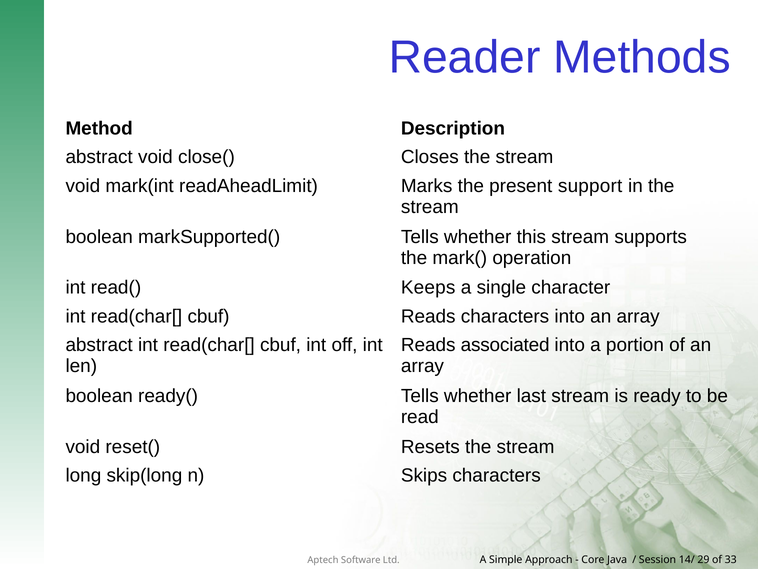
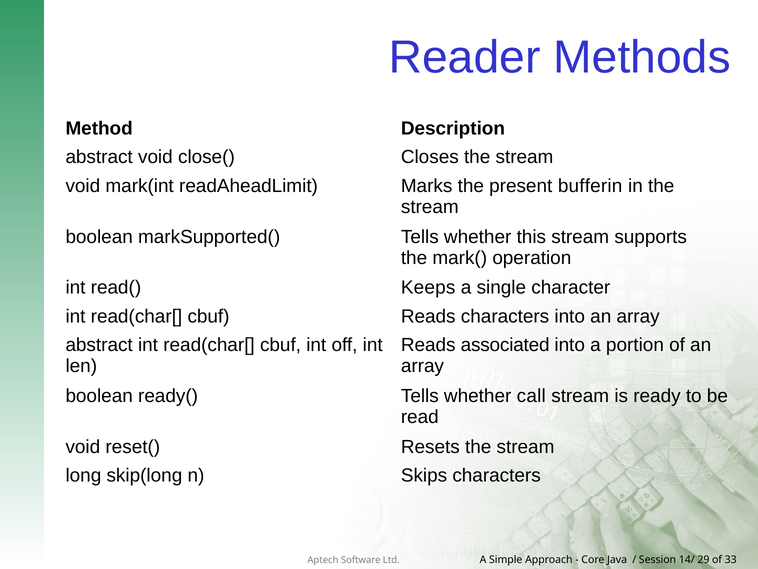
support: support -> bufferin (590, 186)
last: last -> call (531, 395)
